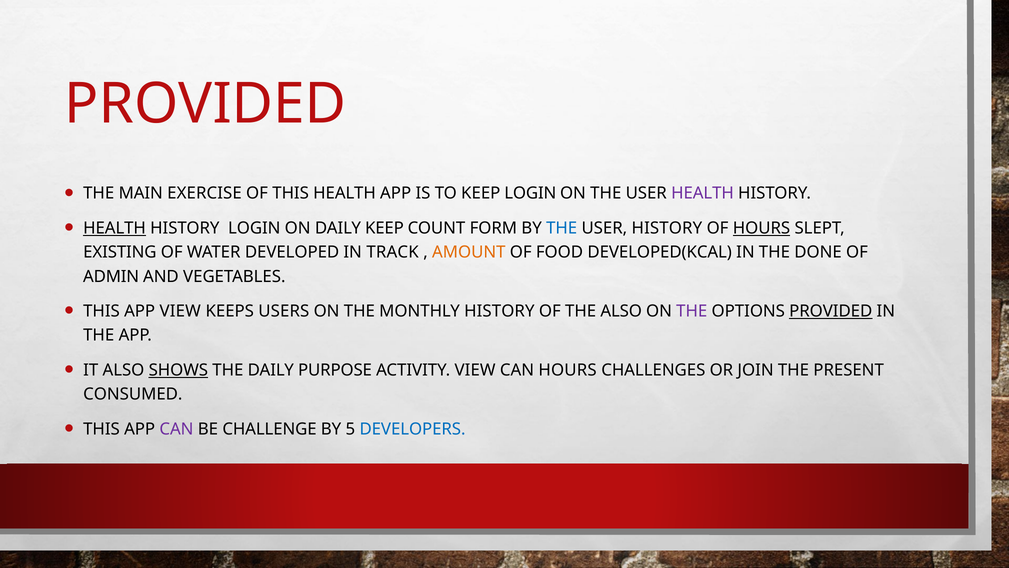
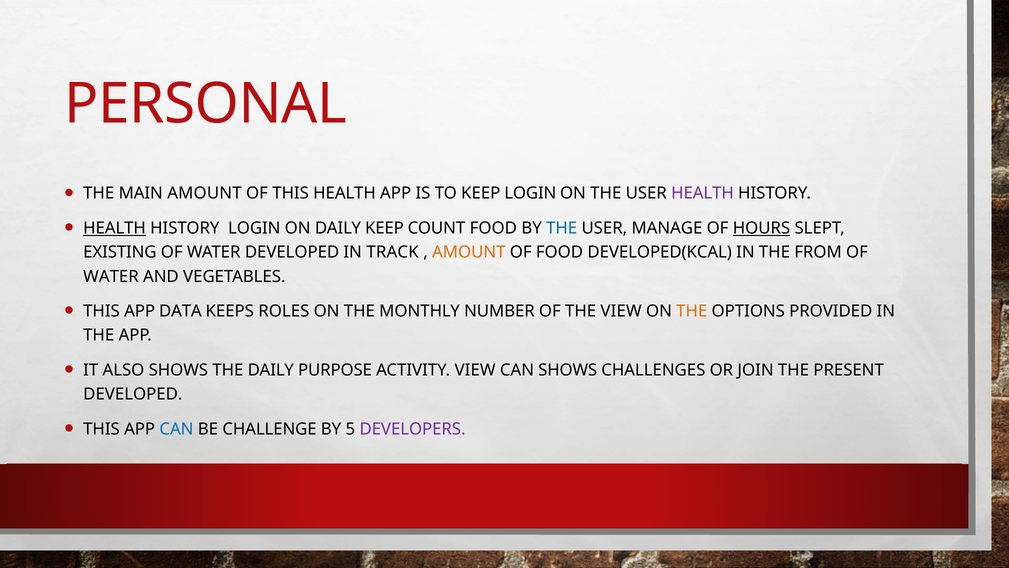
PROVIDED: PROVIDED -> PERSONAL (206, 104)
MAIN EXERCISE: EXERCISE -> AMOUNT (204, 193)
COUNT FORM: FORM -> FOOD (493, 228)
USER HISTORY: HISTORY -> MANAGE (667, 228)
DONE: DONE -> FROM (818, 252)
ADMIN: ADMIN -> WATER (111, 276)
APP VIEW: VIEW -> DATA (180, 311)
USERS: USERS -> ROLES (284, 311)
MONTHLY HISTORY: HISTORY -> NUMBER (499, 311)
THE ALSO: ALSO -> VIEW (621, 311)
THE colour: purple -> orange (692, 311)
PROVIDED underline: present -> none (831, 311)
SHOWS underline: present -> none (178, 370)
CAN HOURS: HOURS -> SHOWS (568, 370)
CONSUMED: CONSUMED -> DEVELOPED (133, 394)
CAN colour: purple -> blue (176, 429)
DEVELOPERS colour: blue -> purple (413, 429)
